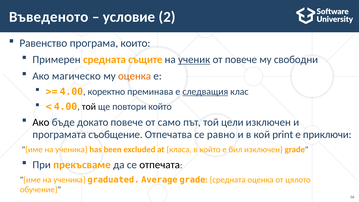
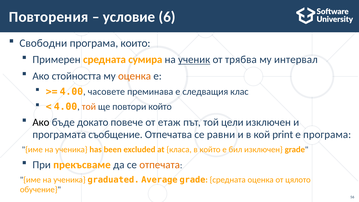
Въведеното: Въведеното -> Повторения (49, 17)
2: 2 -> 6 (167, 17)
Равенство: Равенство -> Свободни (43, 43)
същите: същите -> сумира (145, 60)
от повече: повече -> трябва (241, 60)
свободни: свободни -> интервал (296, 60)
магическо: магическо -> стойността (76, 76)
коректно: коректно -> часовете (106, 92)
следващия underline: present -> none (205, 92)
той colour: black -> orange (89, 107)
само: само -> етаж (169, 122)
равно: равно -> равни (221, 135)
е приключи: приключи -> програма (327, 135)
отпечата colour: black -> orange (160, 165)
